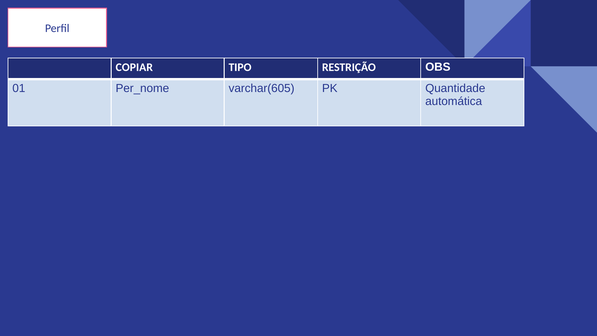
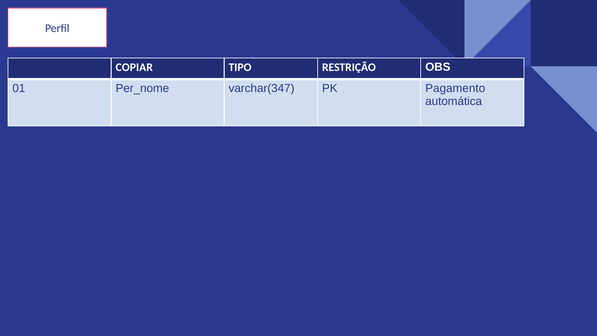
varchar(605: varchar(605 -> varchar(347 (262, 88)
Quantidade: Quantidade -> Pagamento (455, 88)
